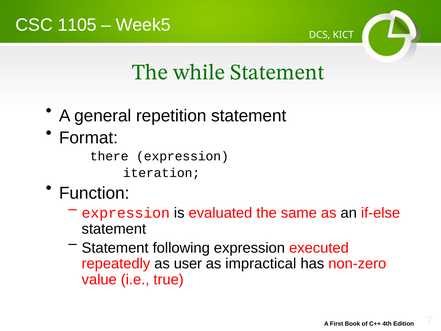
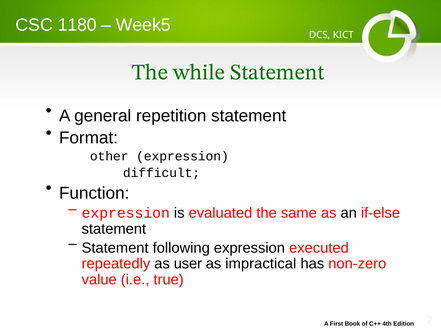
1105: 1105 -> 1180 (77, 25)
there: there -> other (109, 156)
iteration: iteration -> difficult (162, 173)
